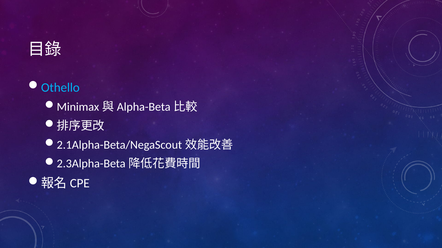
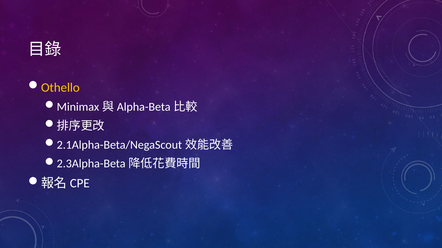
Othello colour: light blue -> yellow (60, 88)
